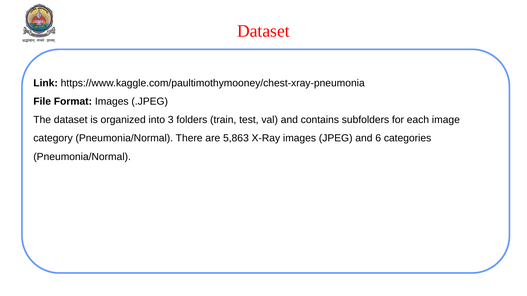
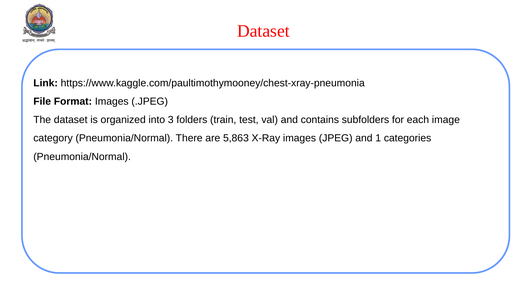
6: 6 -> 1 (378, 138)
